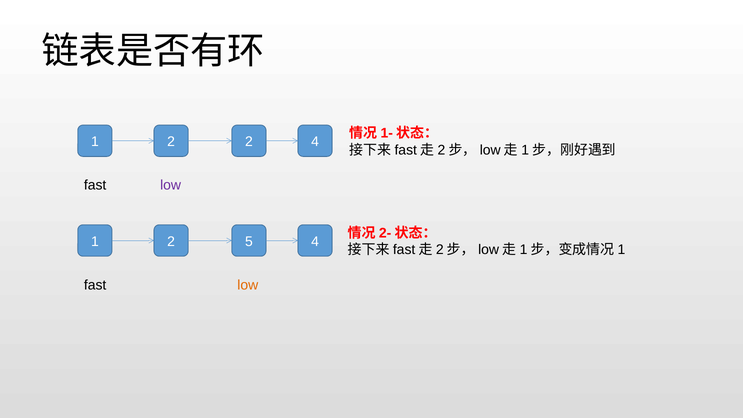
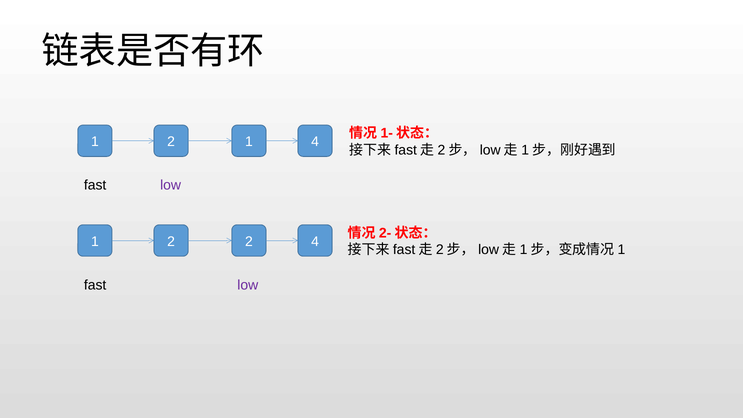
2 2: 2 -> 1 (249, 142)
2 5: 5 -> 2 (249, 241)
low colour: orange -> purple (248, 285)
